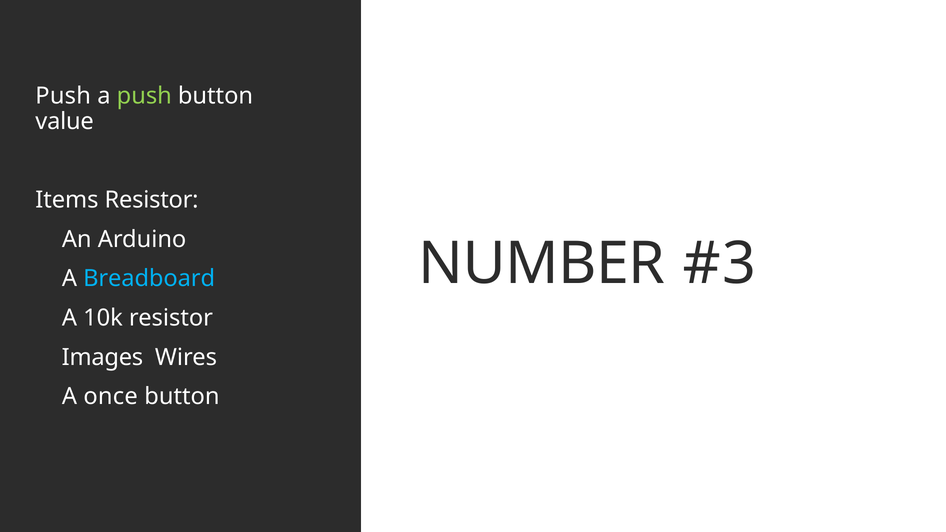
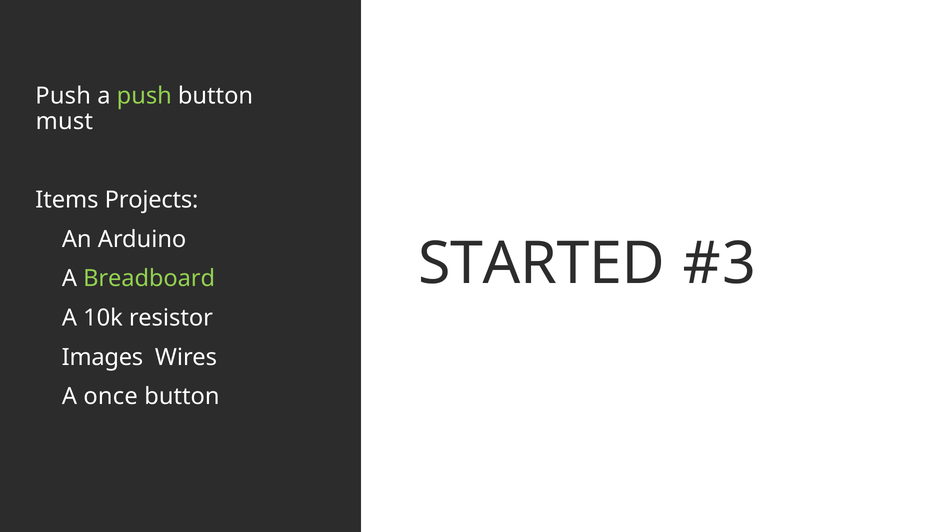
value: value -> must (64, 121)
Items Resistor: Resistor -> Projects (152, 200)
NUMBER: NUMBER -> STARTED (542, 264)
Breadboard colour: light blue -> light green (149, 279)
